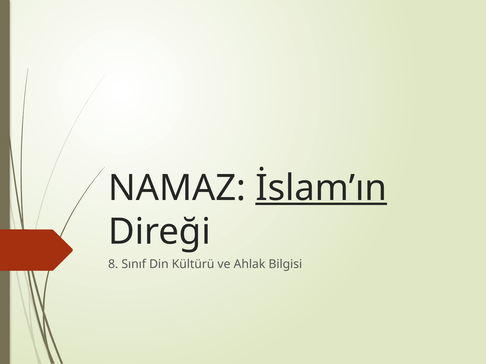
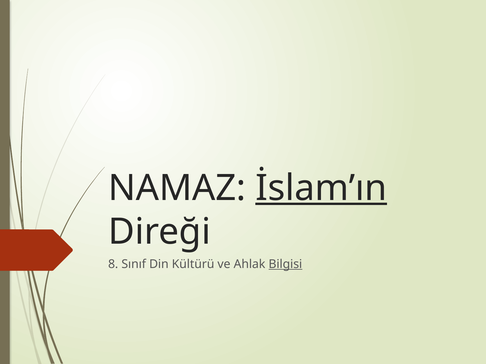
Bilgisi underline: none -> present (285, 264)
